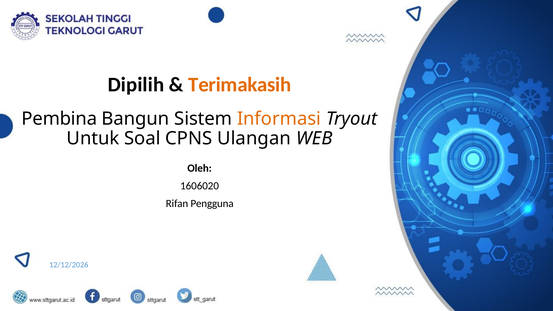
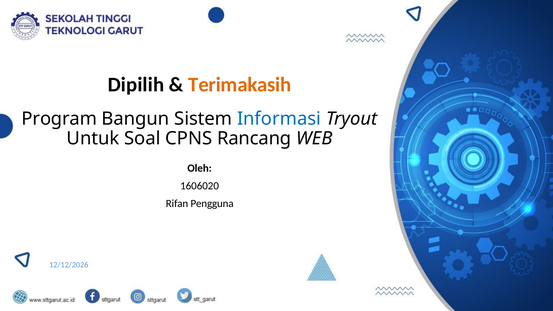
Pembina: Pembina -> Program (59, 119)
Informasi colour: orange -> blue (279, 119)
Ulangan: Ulangan -> Rancang (254, 139)
